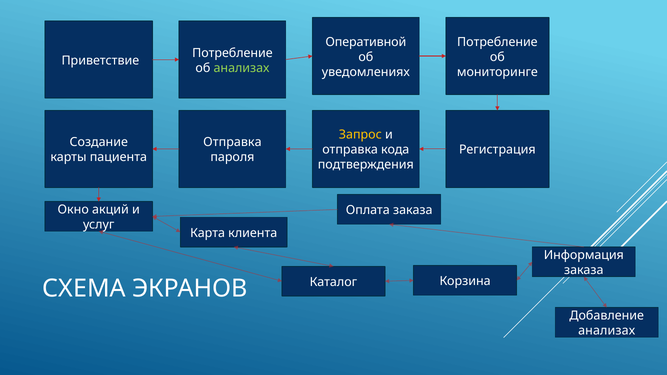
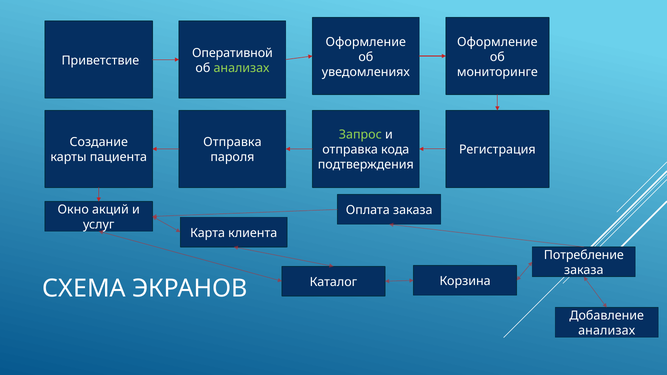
Оперативной: Оперативной -> Оформление (366, 42)
Потребление: Потребление -> Оформление (497, 42)
Потребление: Потребление -> Оперативной (232, 53)
Запрос colour: yellow -> light green (360, 135)
Информация: Информация -> Потребление (584, 255)
